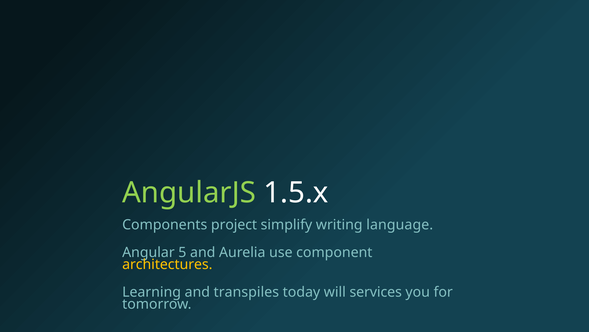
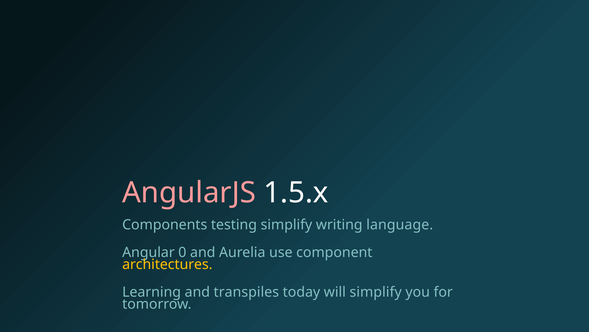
AngularJS colour: light green -> pink (189, 192)
project: project -> testing (234, 224)
5: 5 -> 0 (182, 252)
will services: services -> simplify (376, 291)
